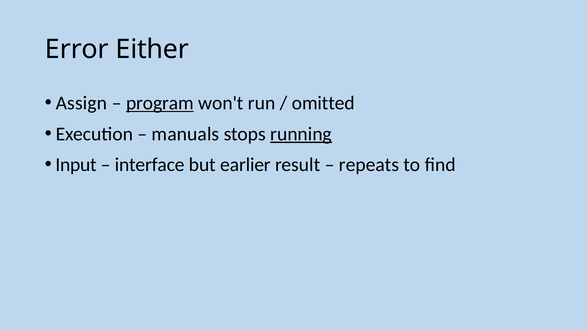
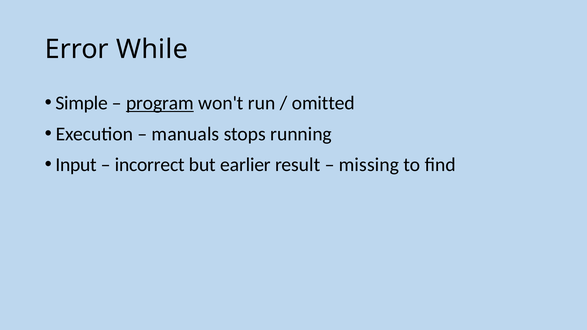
Either: Either -> While (152, 49)
Assign: Assign -> Simple (82, 103)
running underline: present -> none (301, 134)
interface: interface -> incorrect (150, 165)
repeats: repeats -> missing (369, 165)
